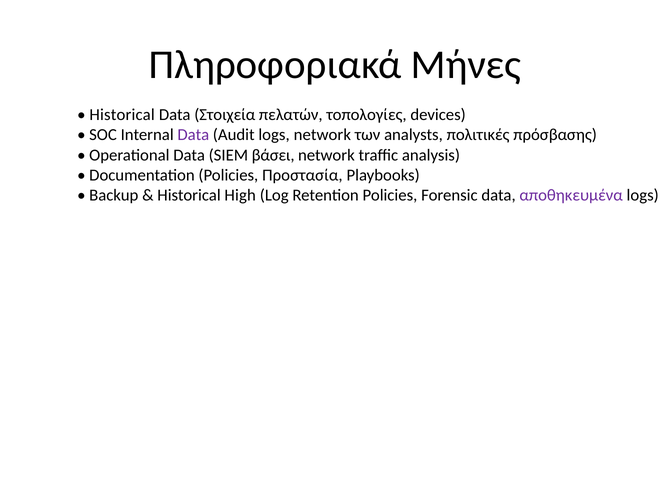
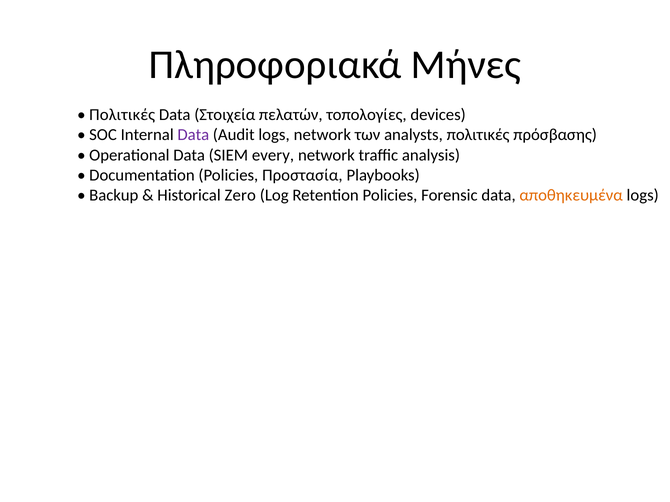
Historical: Historical -> Πολιτικές (122, 115)
βάσει: βάσει -> every (273, 155)
High: High -> Zero (240, 195)
αποθηκευμένα colour: purple -> orange (571, 195)
